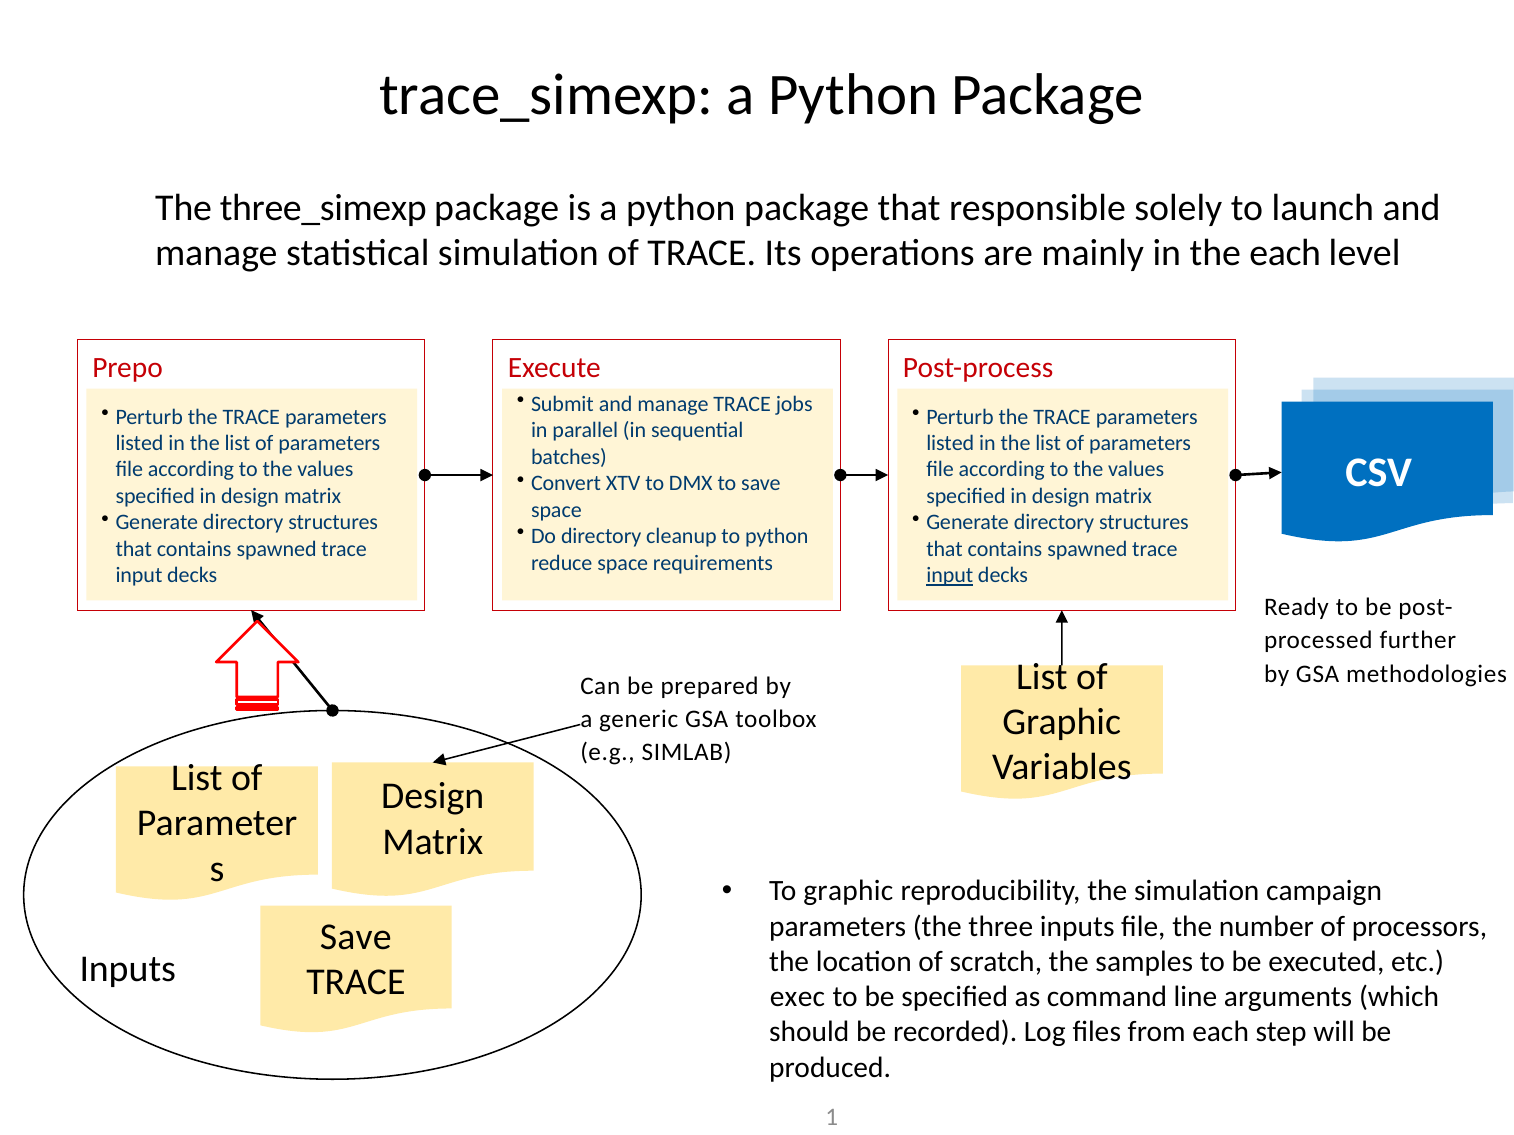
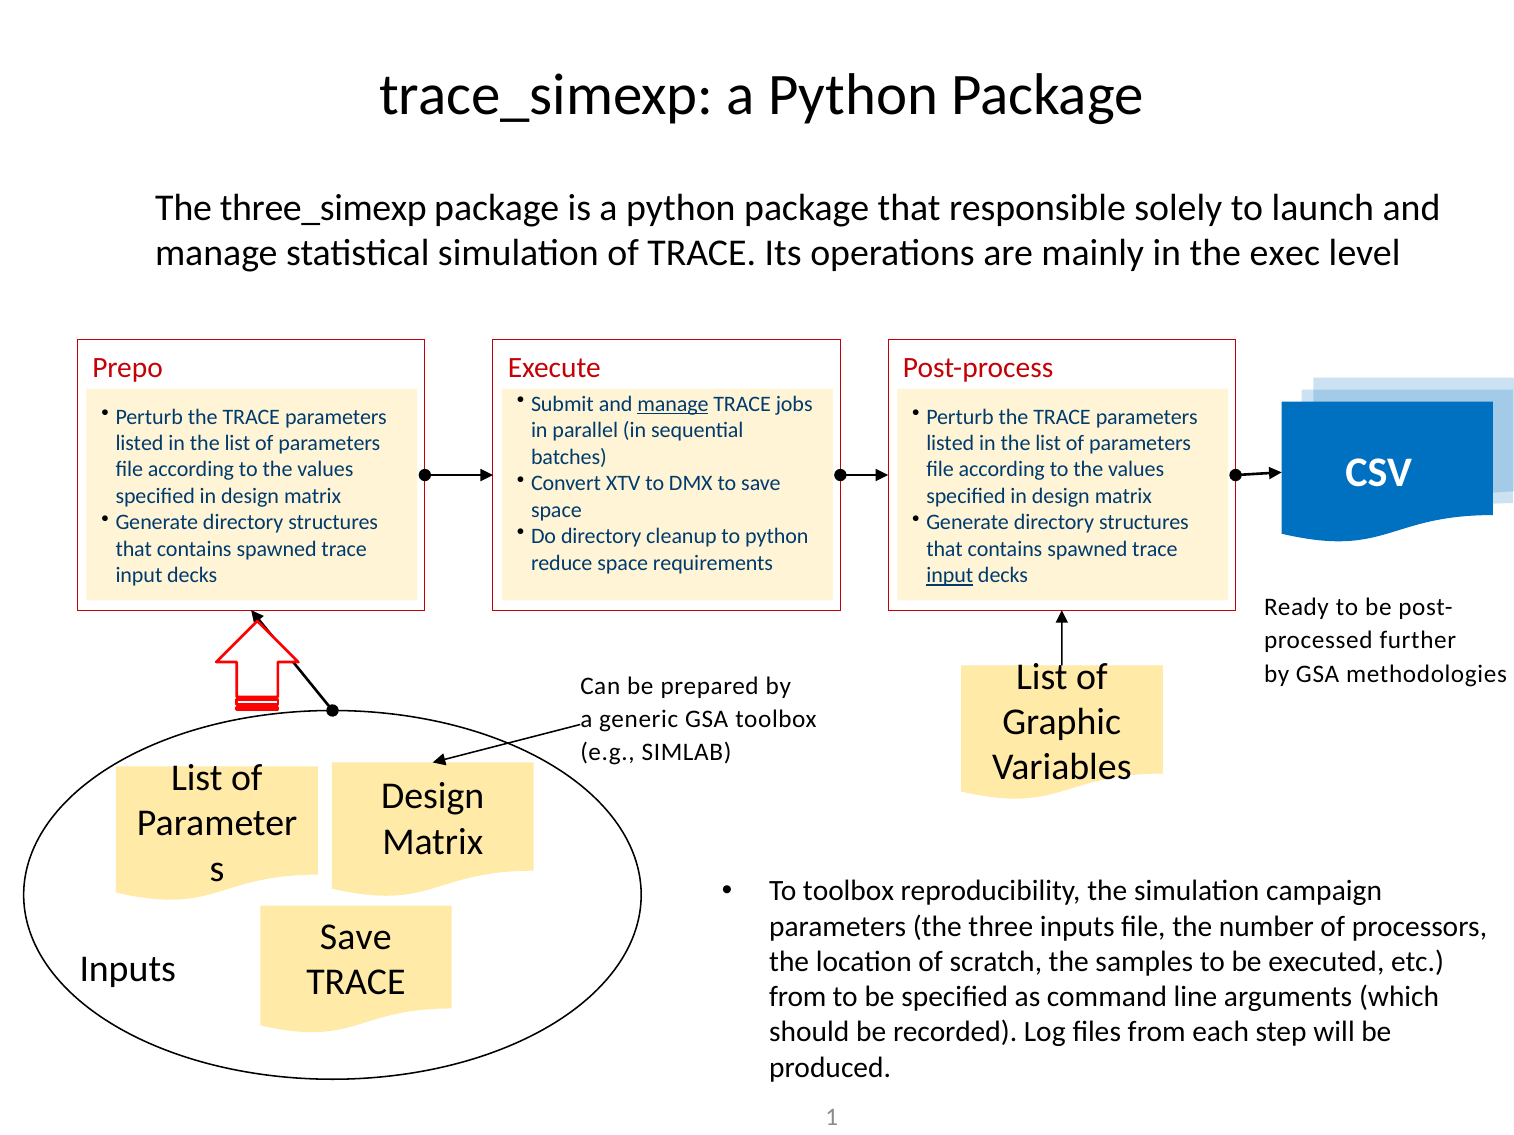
the each: each -> exec (1285, 253)
manage underline: none -> present (673, 404)
To graphic: graphic -> toolbox (849, 891)
exec: exec -> from (798, 997)
